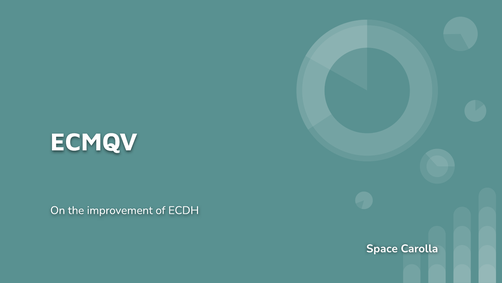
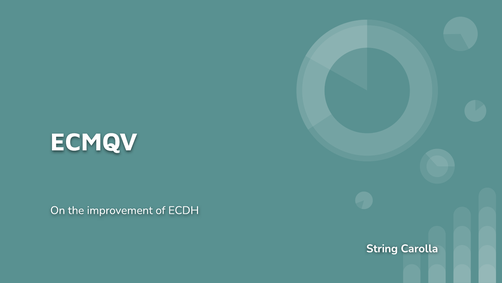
Space: Space -> String (382, 248)
